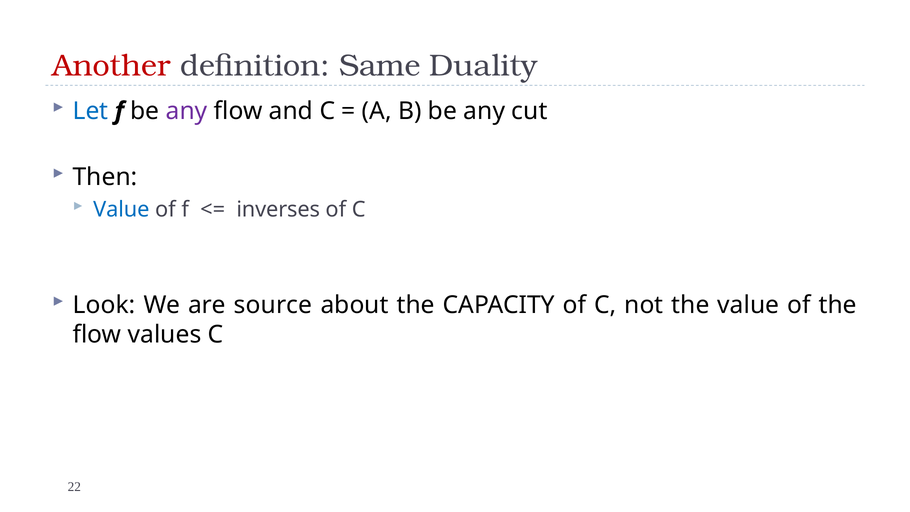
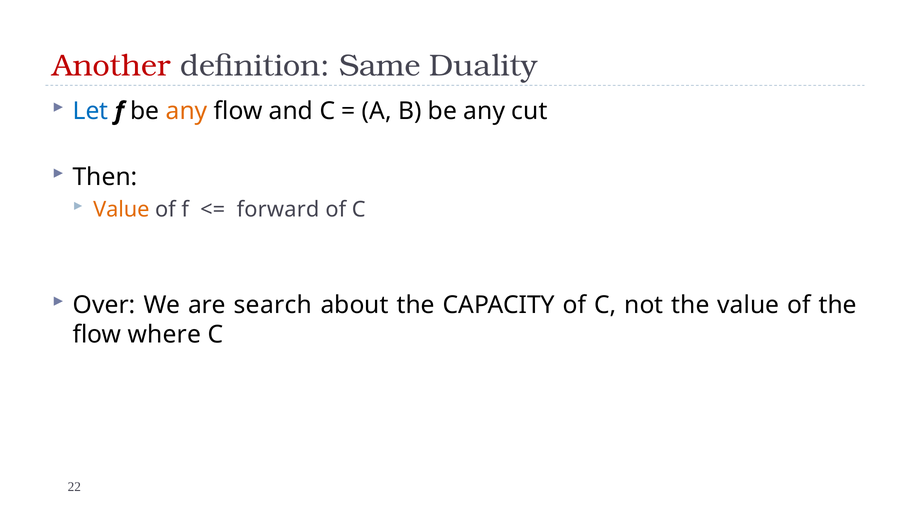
any colour: purple -> orange (187, 111)
Value colour: blue -> orange (121, 209)
inverses: inverses -> forward (278, 209)
Look: Look -> Over (104, 305)
source: source -> search (273, 305)
values: values -> where (164, 334)
